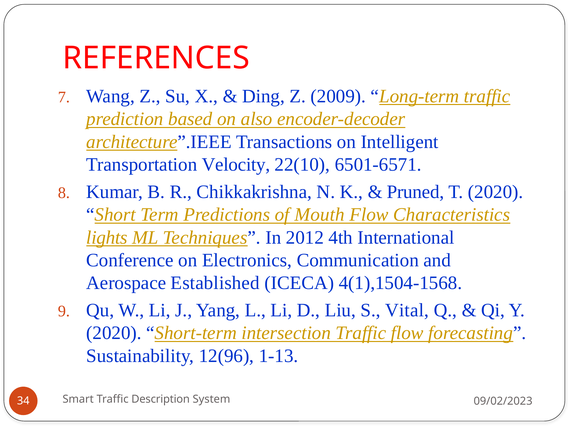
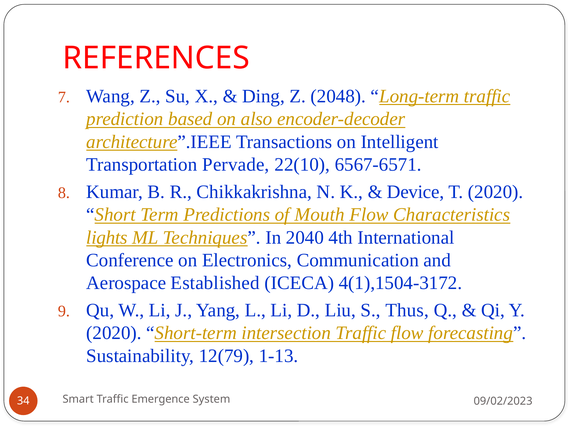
2009: 2009 -> 2048 (338, 96)
Velocity: Velocity -> Pervade (236, 164)
6501-6571: 6501-6571 -> 6567-6571 (378, 164)
Pruned: Pruned -> Device (415, 192)
2012: 2012 -> 2040 (305, 237)
4(1),1504-1568: 4(1),1504-1568 -> 4(1),1504-3172 (400, 283)
Vital: Vital -> Thus (407, 310)
12(96: 12(96 -> 12(79 (226, 356)
Description: Description -> Emergence (161, 399)
